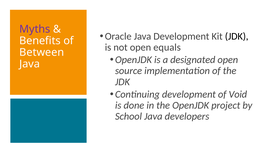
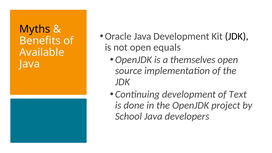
Myths colour: purple -> black (35, 29)
Between: Between -> Available (42, 52)
designated: designated -> themselves (193, 60)
Void: Void -> Text (238, 94)
